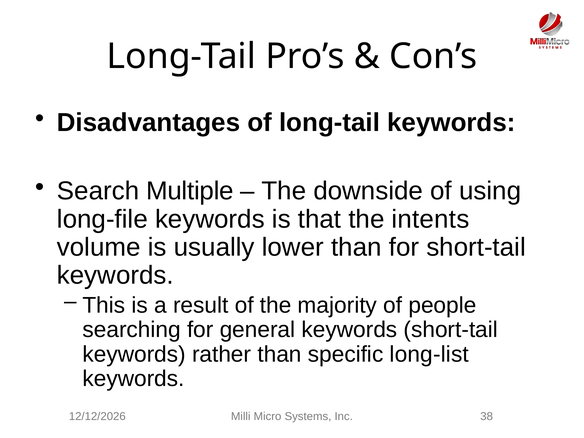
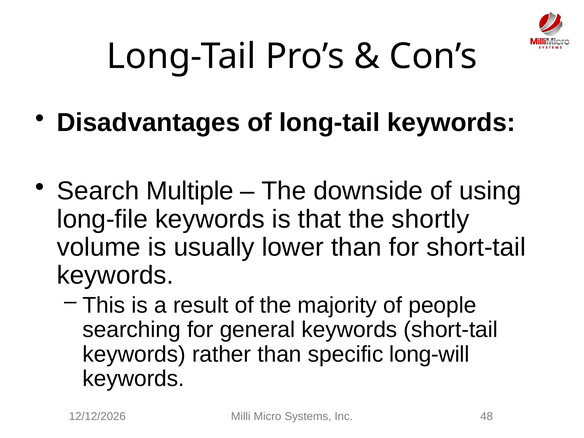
intents: intents -> shortly (430, 219)
long-list: long-list -> long-will (429, 354)
38: 38 -> 48 (487, 416)
